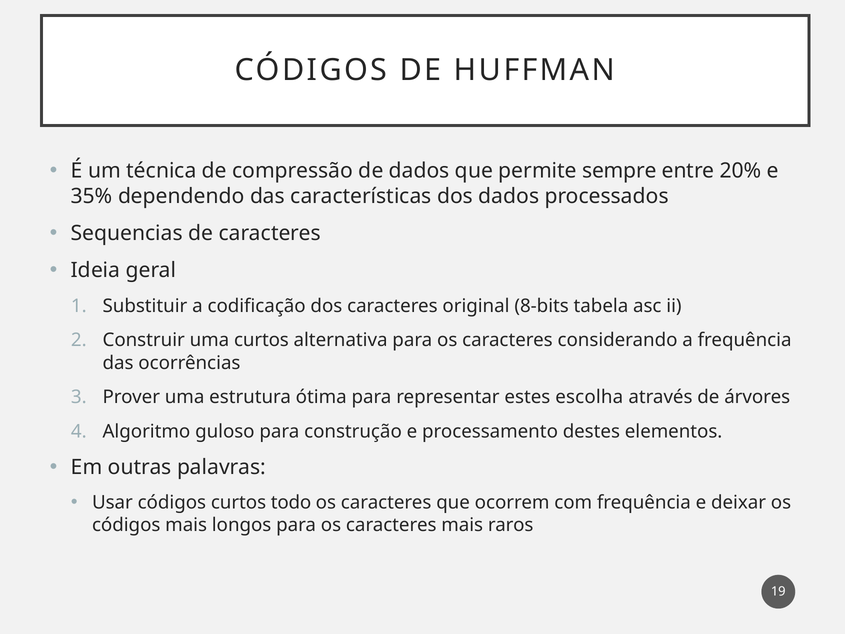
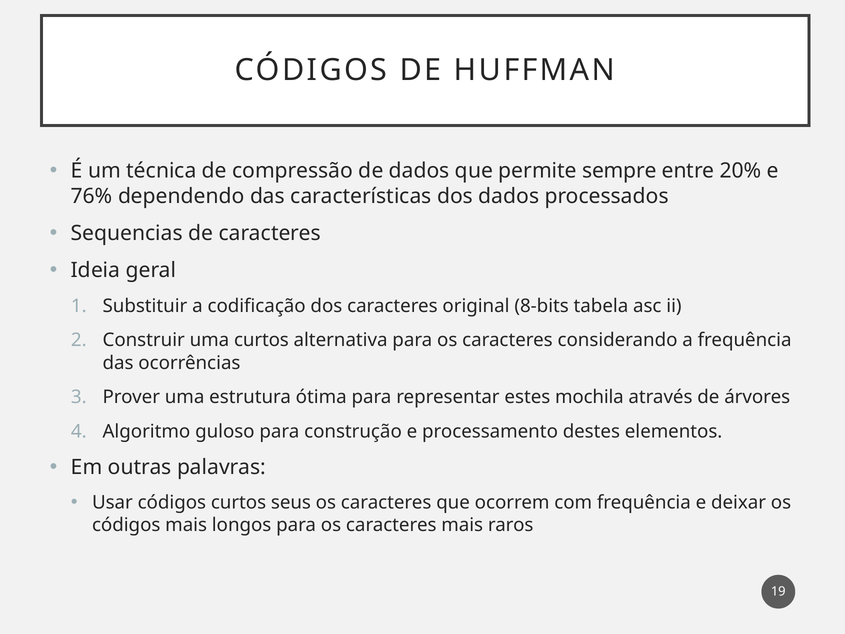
35%: 35% -> 76% (92, 196)
escolha: escolha -> mochila (589, 397)
todo: todo -> seus (291, 503)
